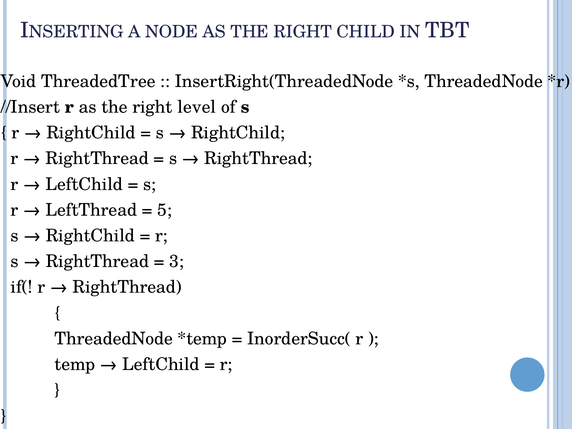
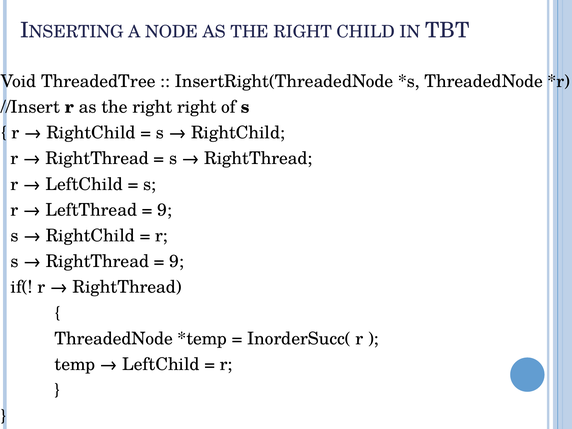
right level: level -> right (197, 107)
5: 5 -> 9 (165, 210)
3: 3 -> 9 (177, 261)
